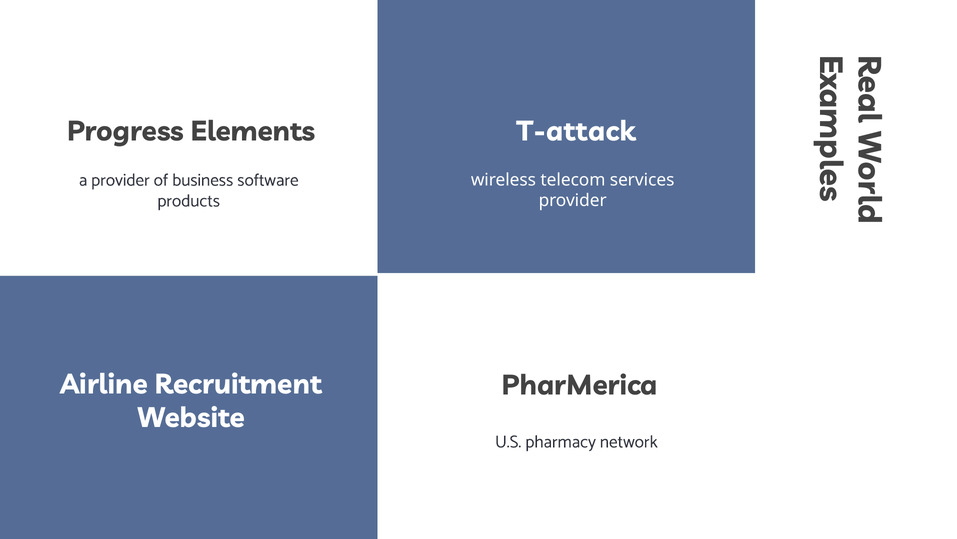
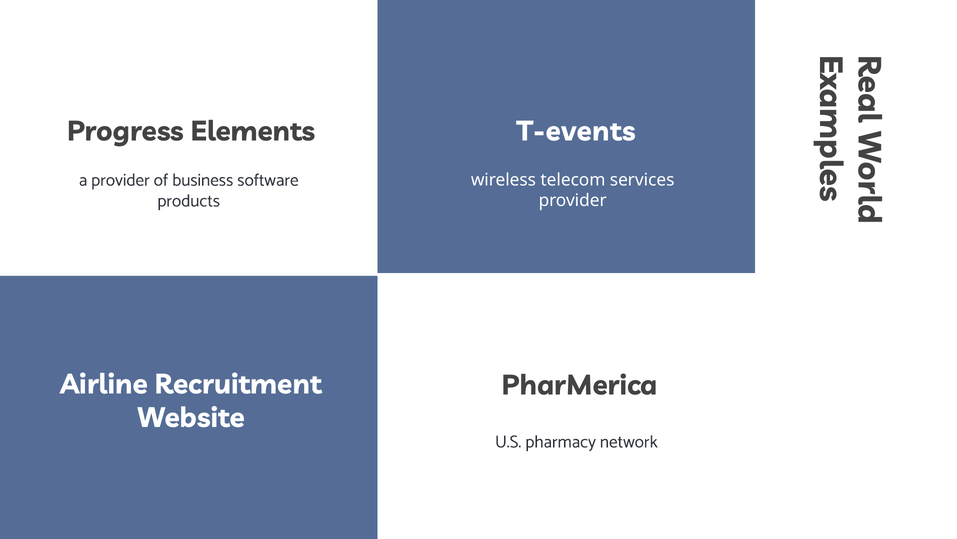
T-attack: T-attack -> T-events (576, 131)
